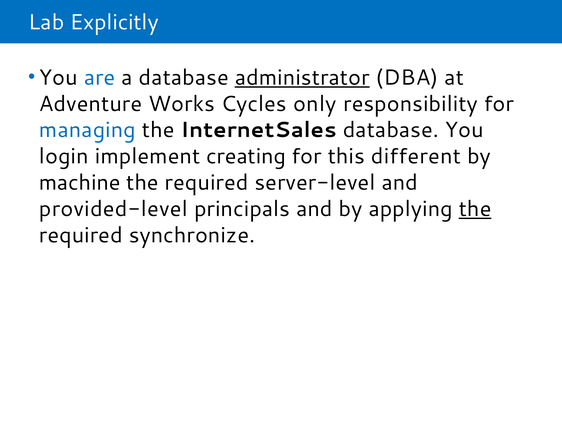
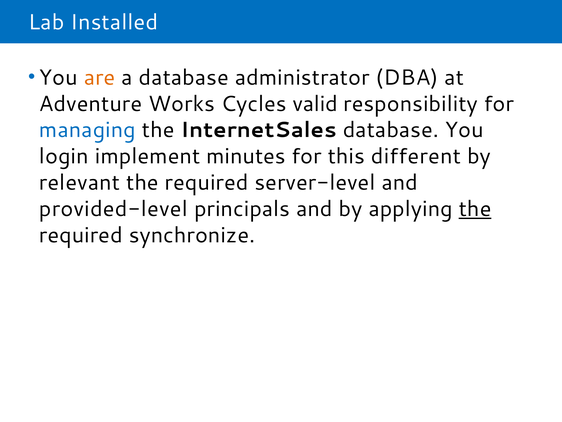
Explicitly: Explicitly -> Installed (114, 22)
are colour: blue -> orange (100, 77)
administrator underline: present -> none (302, 77)
only: only -> valid (315, 104)
creating: creating -> minutes (246, 156)
machine: machine -> relevant (79, 182)
